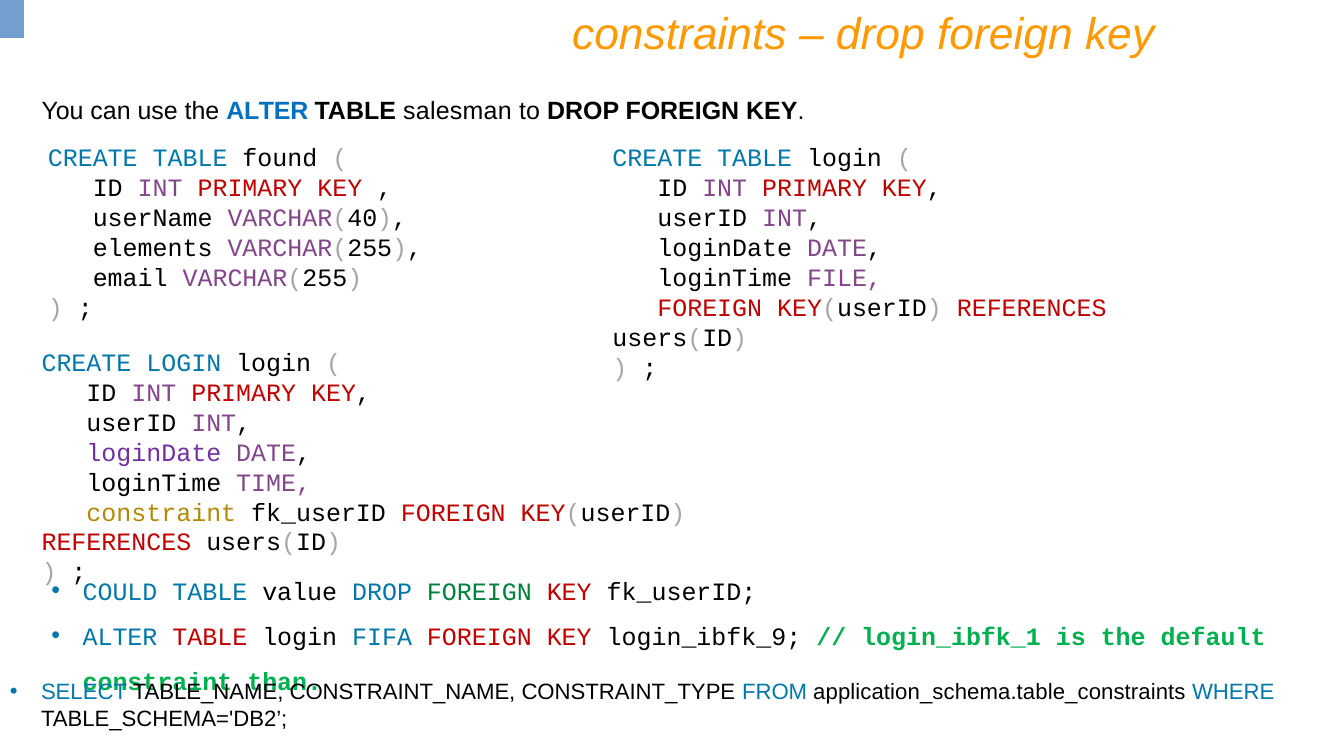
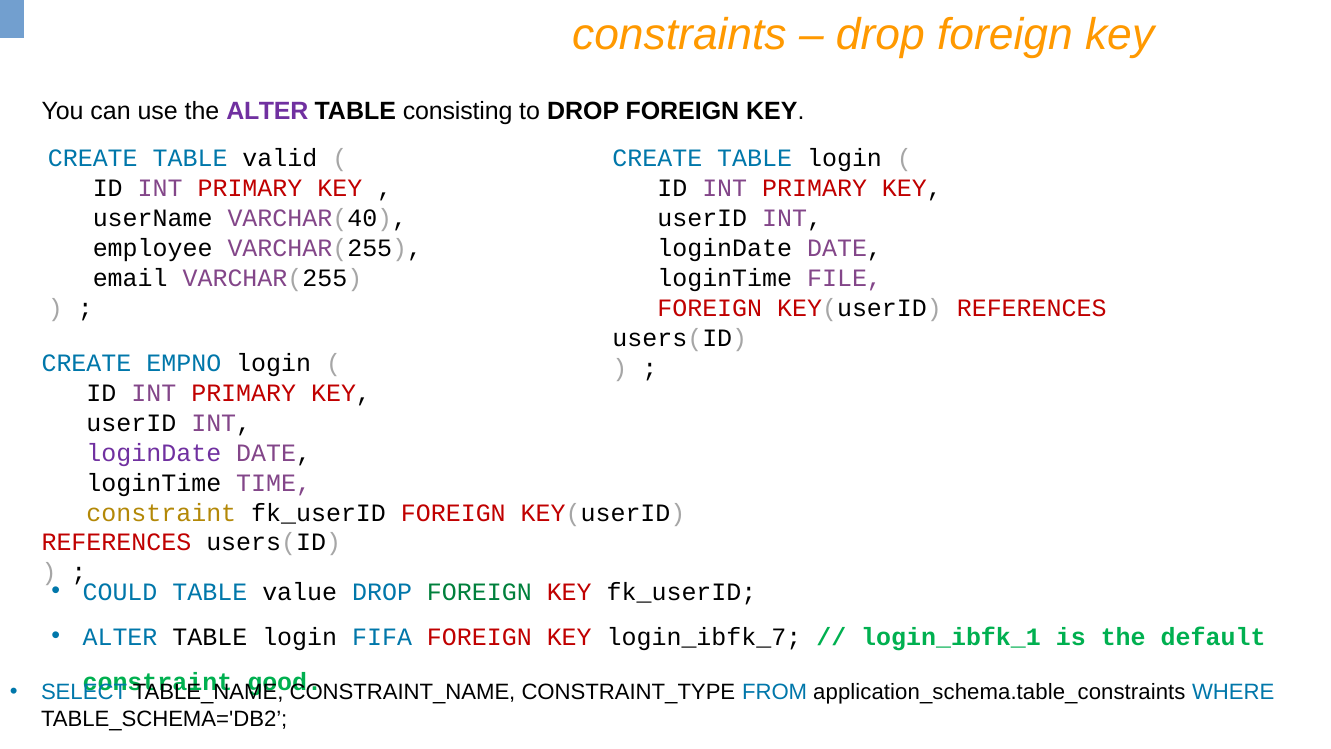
ALTER colour: blue -> purple (267, 111)
salesman: salesman -> consisting (458, 111)
found: found -> valid (280, 158)
elements: elements -> employee (153, 248)
CREATE LOGIN: LOGIN -> EMPNO (184, 363)
TABLE colour: red -> black (210, 637)
login_ibfk_9: login_ibfk_9 -> login_ibfk_7 (704, 637)
than: than -> good (285, 682)
